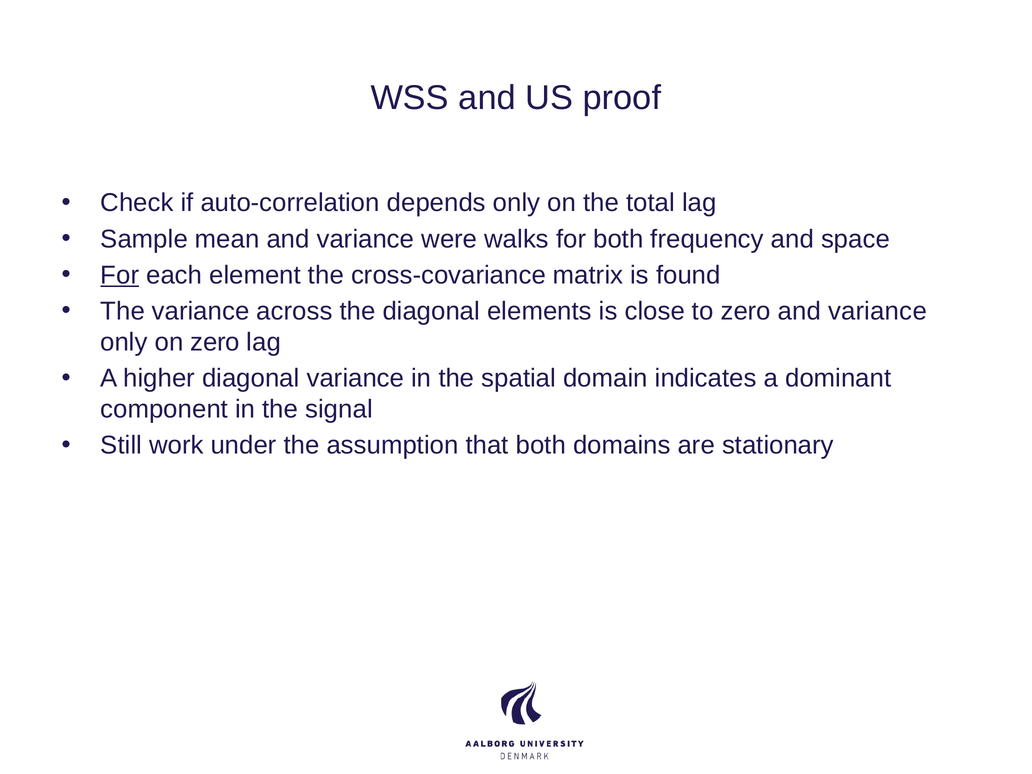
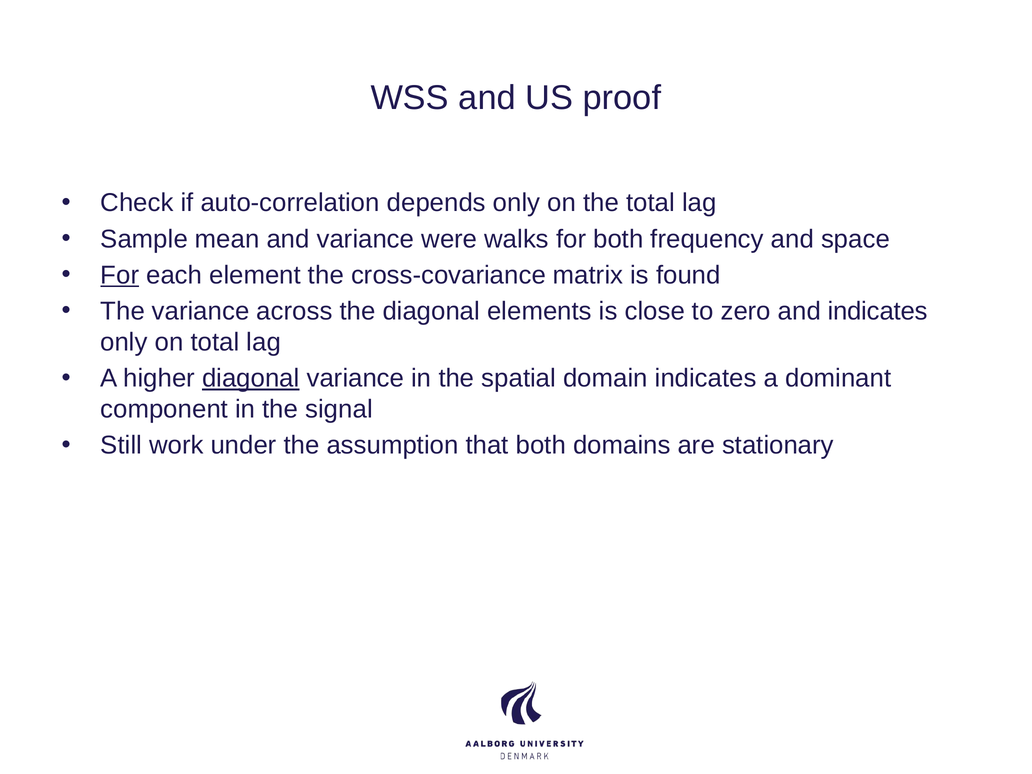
zero and variance: variance -> indicates (878, 311)
on zero: zero -> total (215, 342)
diagonal underline: none -> present (251, 378)
